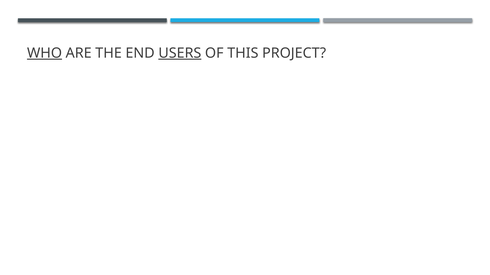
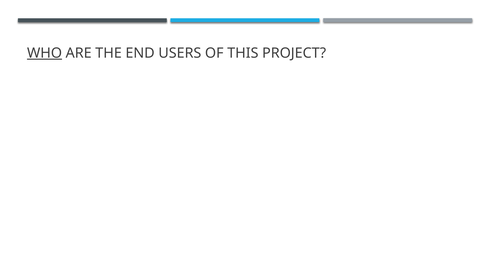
USERS underline: present -> none (180, 53)
